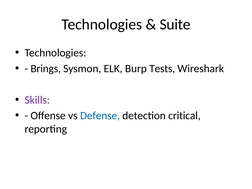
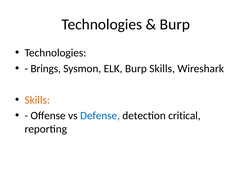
Suite: Suite -> Burp (175, 24)
Burp Tests: Tests -> Skills (162, 69)
Skills colour: purple -> orange (37, 100)
